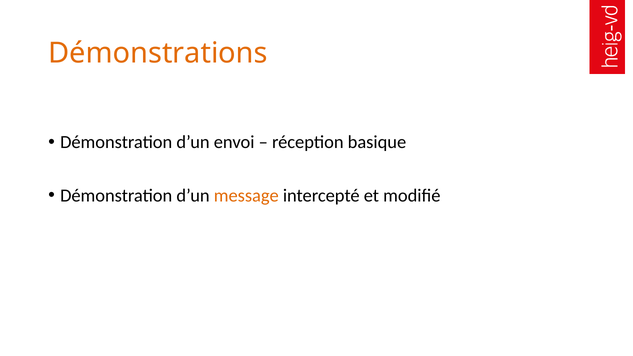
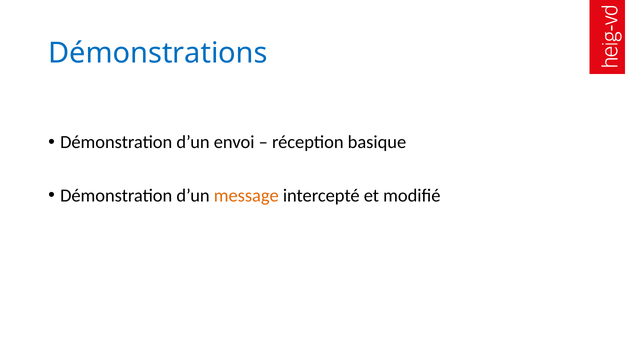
Démonstrations colour: orange -> blue (158, 53)
